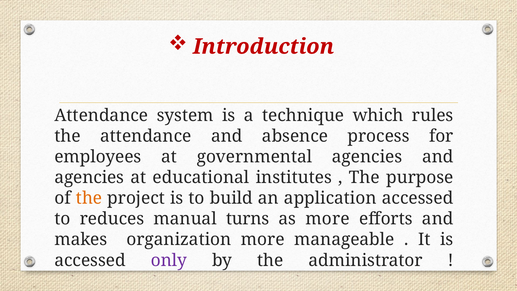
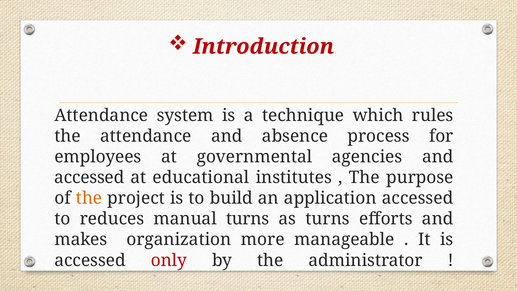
agencies: agencies -> accessed (89, 177)
as more: more -> turns (328, 219)
only colour: purple -> red (169, 260)
